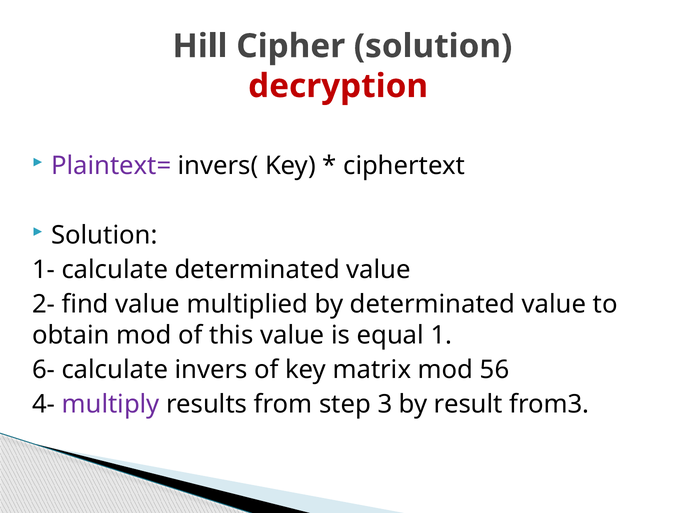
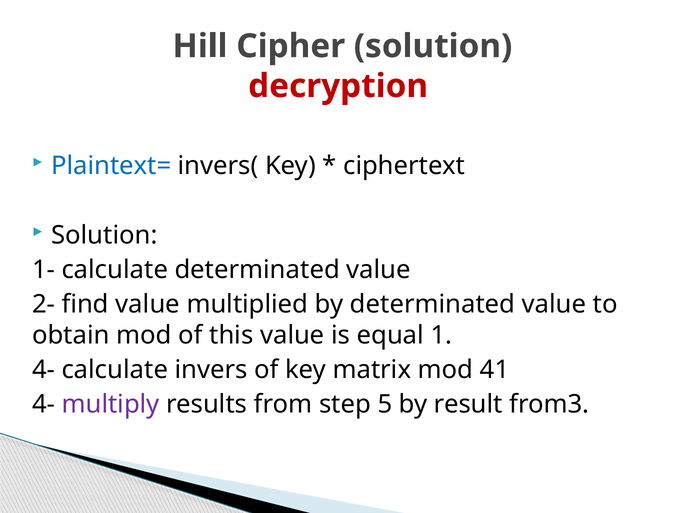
Plaintext= colour: purple -> blue (111, 166)
6-: 6- -> 4- (44, 370)
56: 56 -> 41 (495, 370)
3: 3 -> 5 (385, 405)
